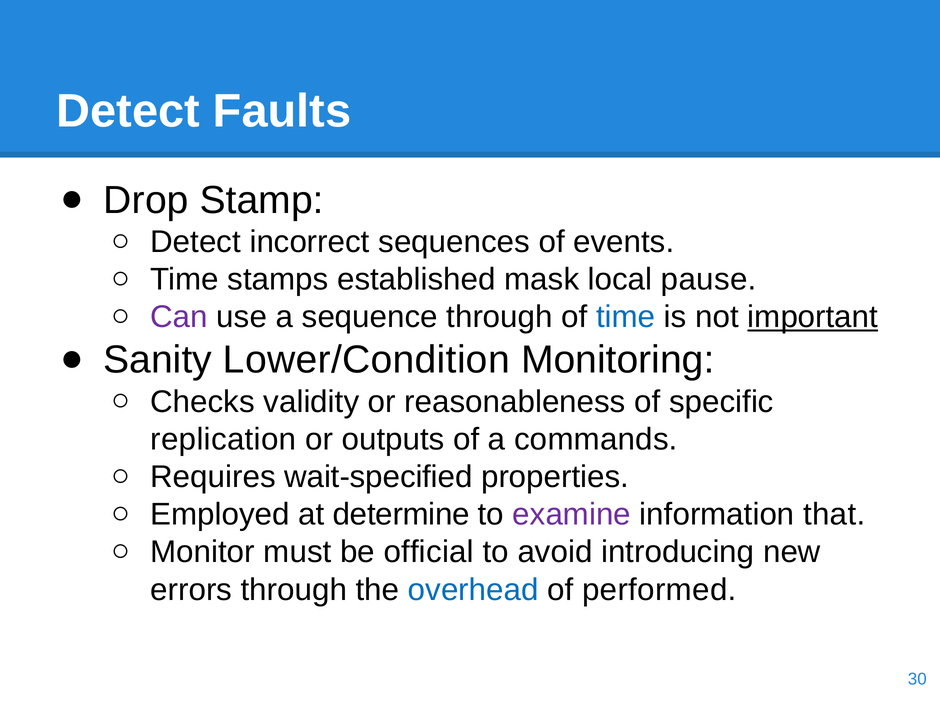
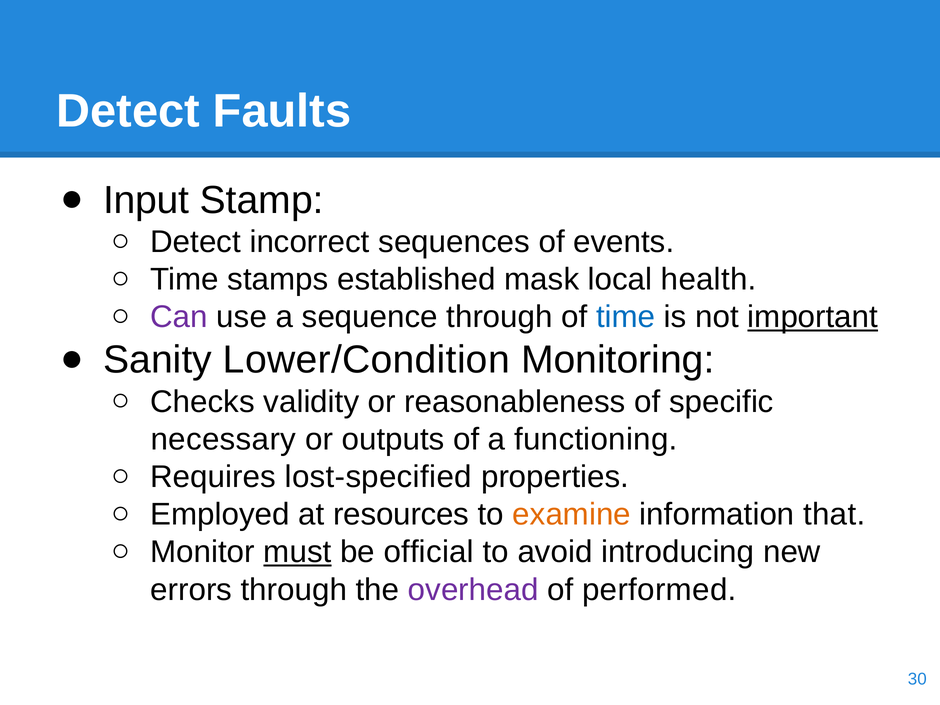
Drop: Drop -> Input (146, 200)
pause: pause -> health (709, 280)
replication: replication -> necessary (223, 439)
commands: commands -> functioning (596, 439)
wait-specified: wait-specified -> lost-specified (378, 477)
determine: determine -> resources (401, 515)
examine colour: purple -> orange (572, 515)
must underline: none -> present (297, 552)
overhead colour: blue -> purple (473, 590)
